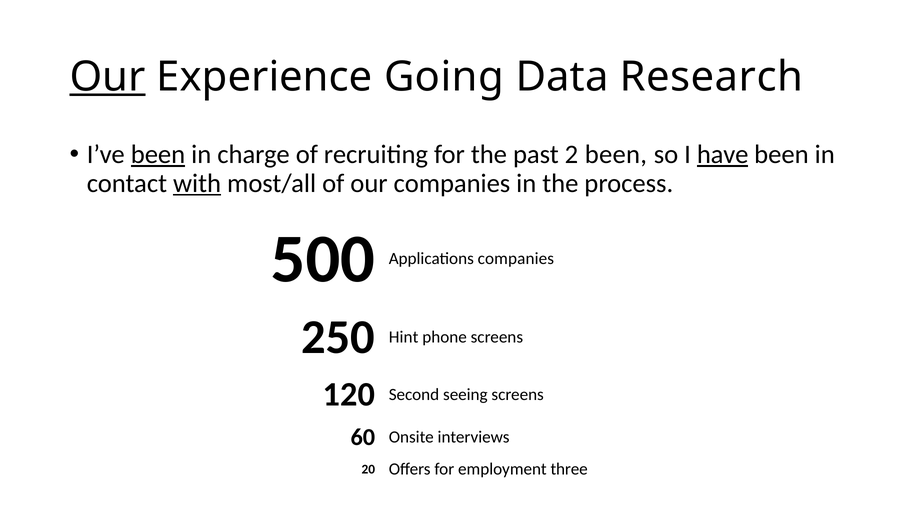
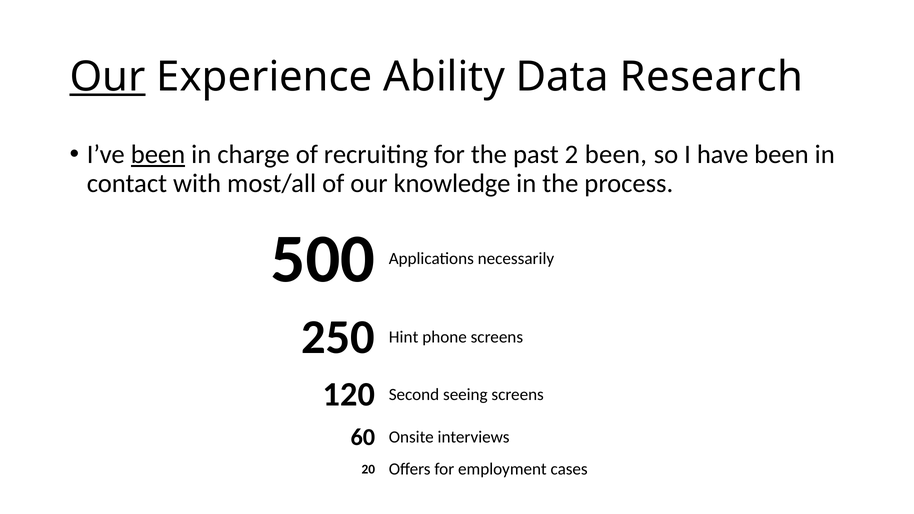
Going: Going -> Ability (444, 77)
have underline: present -> none (723, 155)
with underline: present -> none (197, 183)
our companies: companies -> knowledge (452, 183)
Applications companies: companies -> necessarily (516, 259)
three: three -> cases (569, 469)
